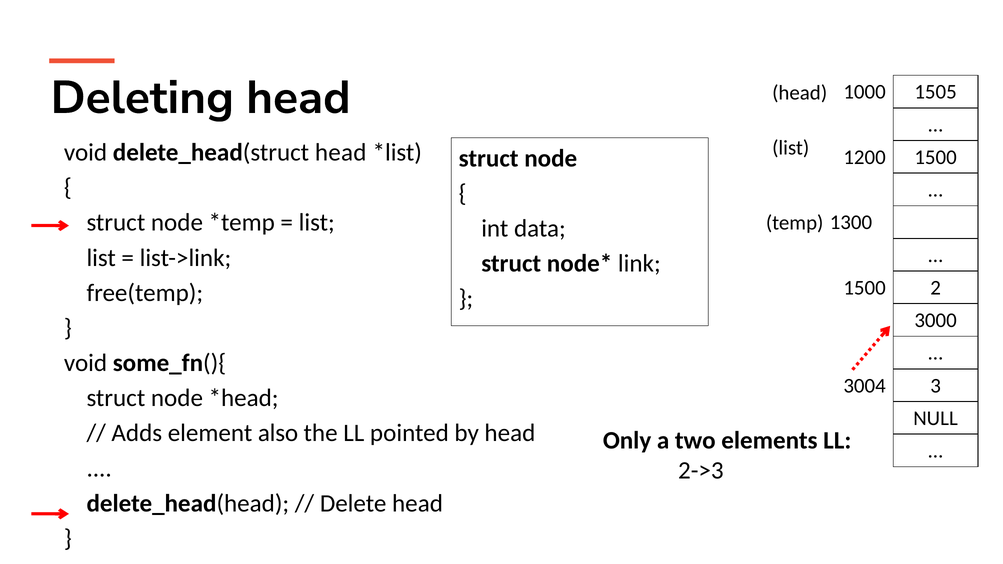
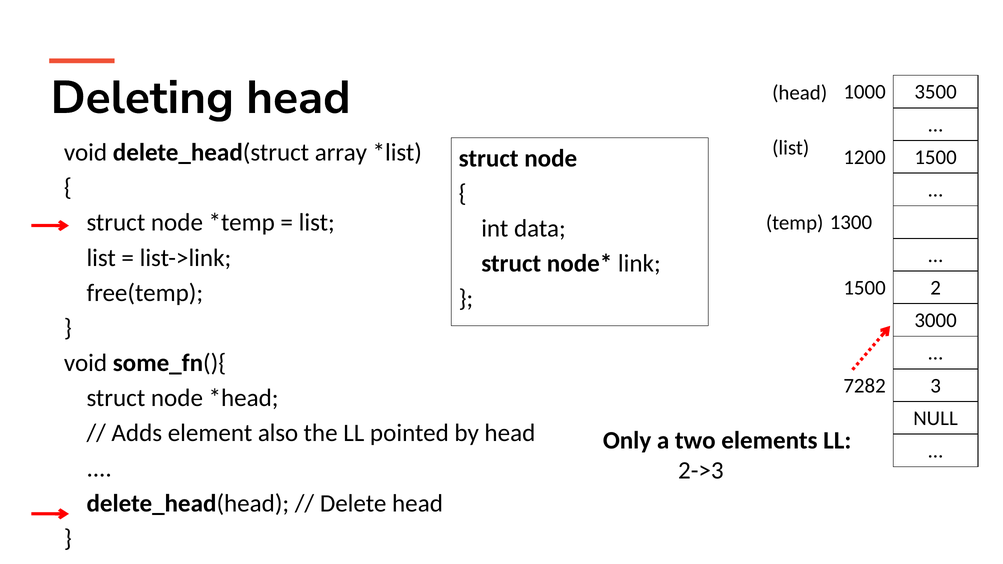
1505: 1505 -> 3500 (936, 92)
delete_head(struct head: head -> array (341, 153)
3004: 3004 -> 7282 (865, 386)
